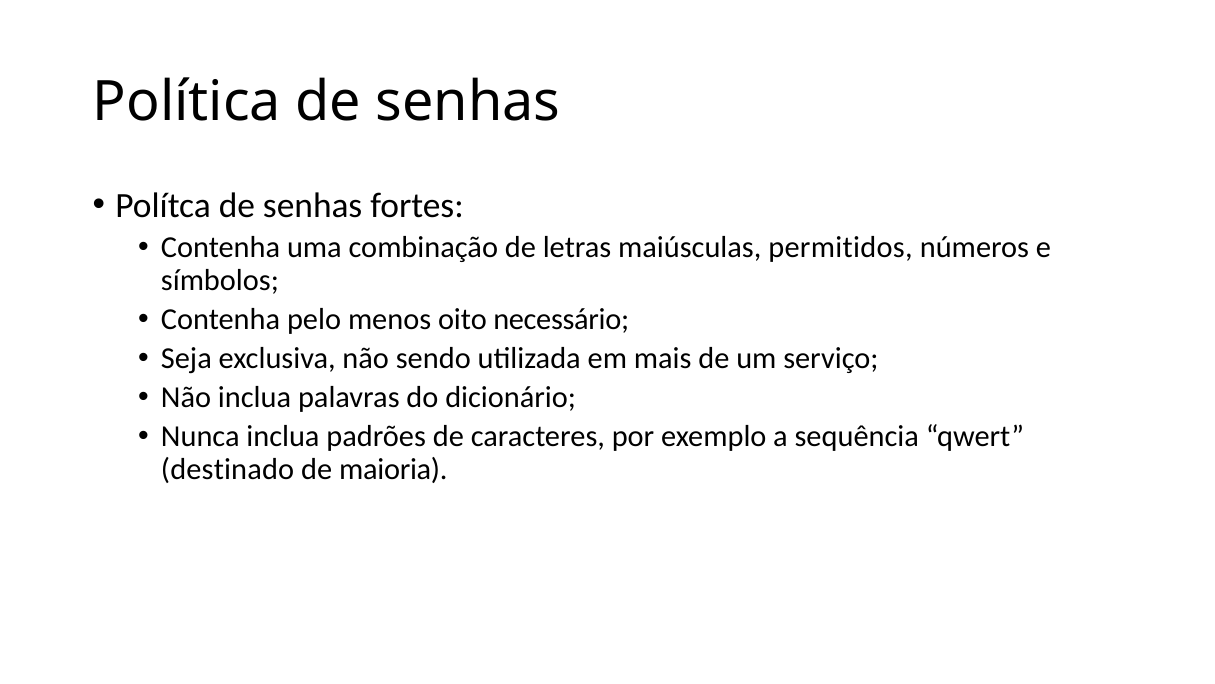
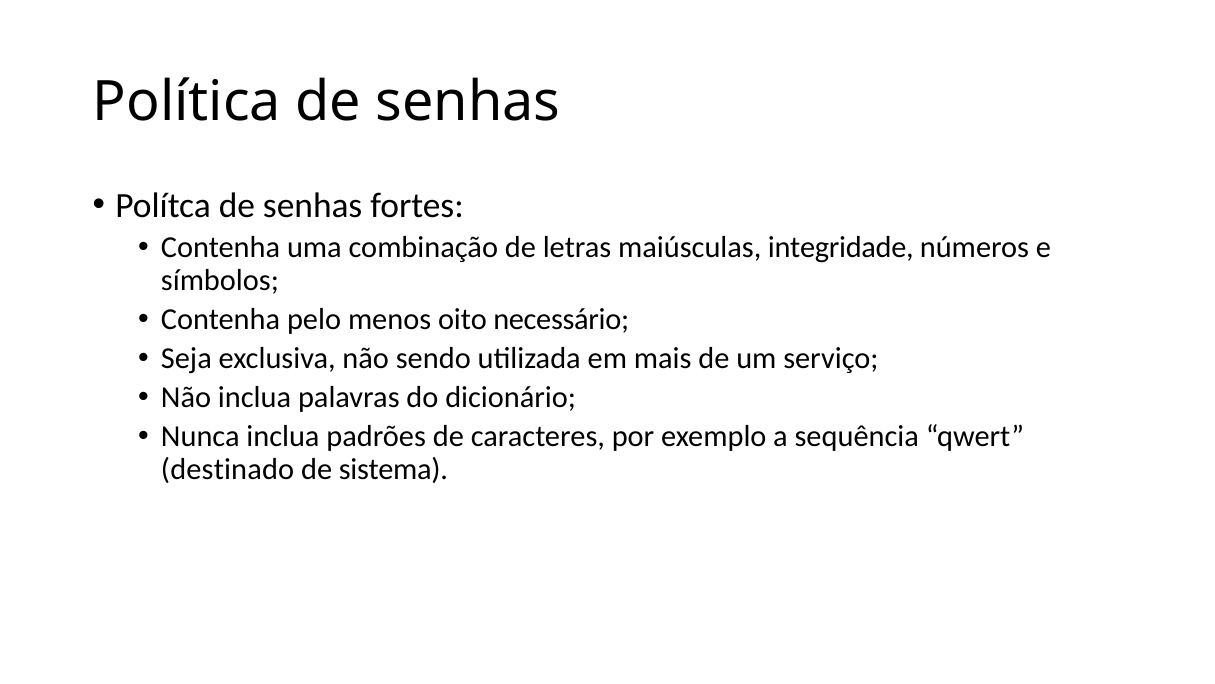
permitidos: permitidos -> integridade (841, 247)
maioria: maioria -> sistema (393, 469)
